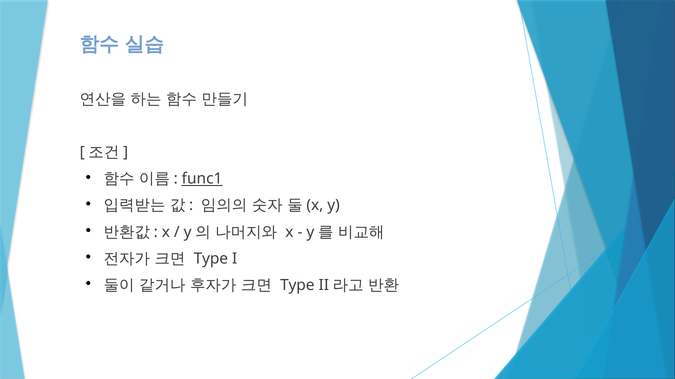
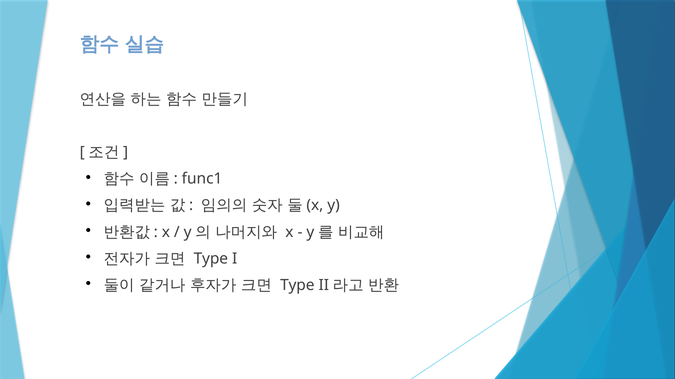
func1 underline: present -> none (202, 179)
